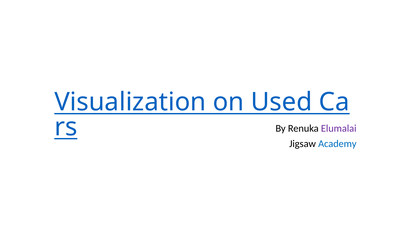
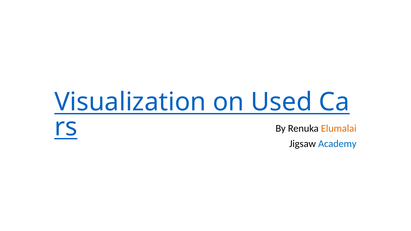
Elumalai colour: purple -> orange (339, 128)
